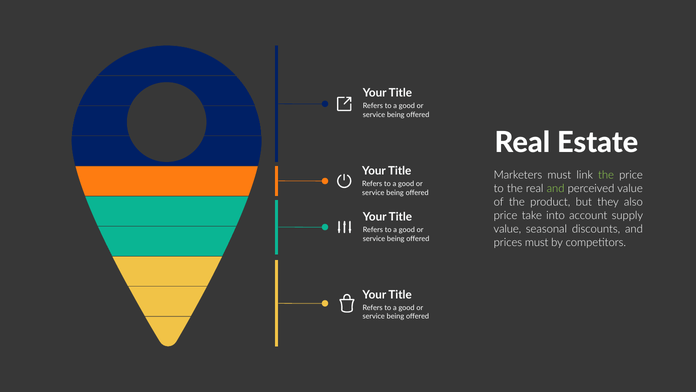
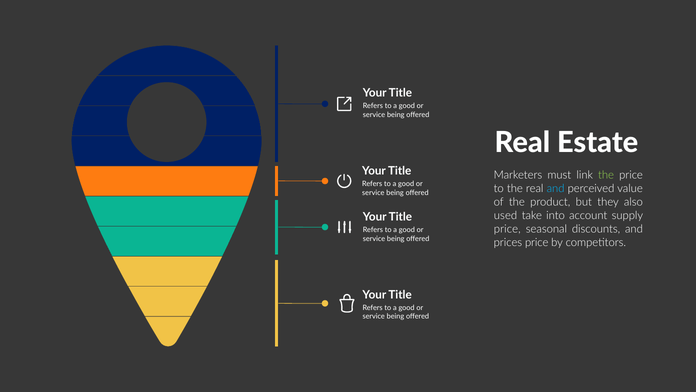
and colour: light green -> light blue (556, 188)
price: price -> used (506, 215)
value: value -> price (507, 229)
prices must: must -> price (537, 242)
